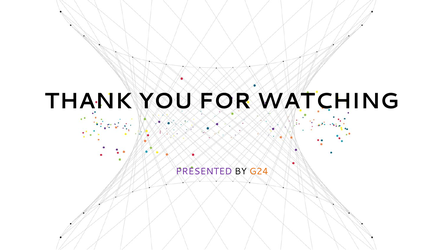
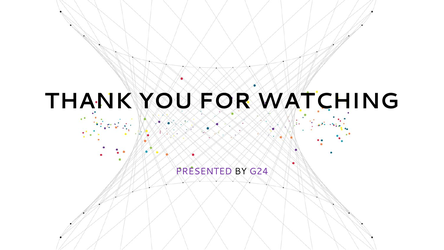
G24 colour: orange -> purple (259, 171)
